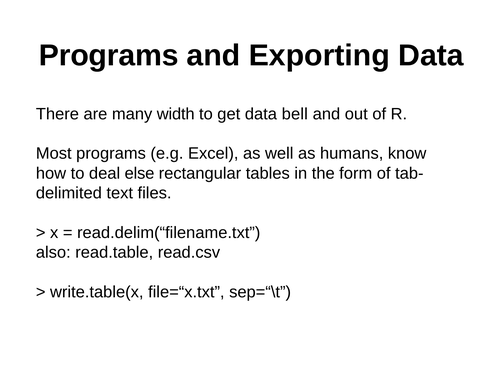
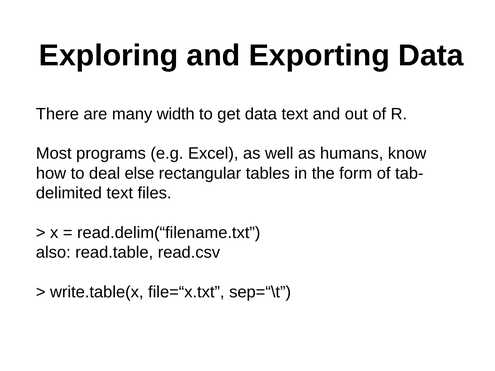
Programs: Programs -> Exploring (109, 55)
data bell: bell -> text (295, 114)
